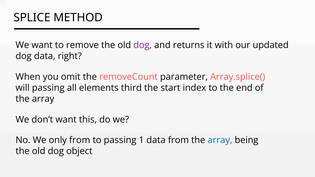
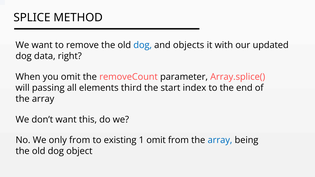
dog colour: purple -> blue (143, 45)
returns: returns -> objects (189, 45)
to passing: passing -> existing (120, 140)
1 data: data -> omit (156, 140)
